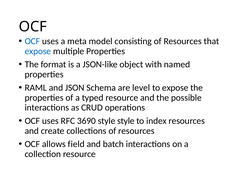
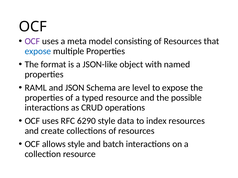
OCF colour: blue -> purple (32, 41)
3690: 3690 -> 6290 (86, 121)
style style: style -> data (126, 121)
allows field: field -> style (76, 145)
